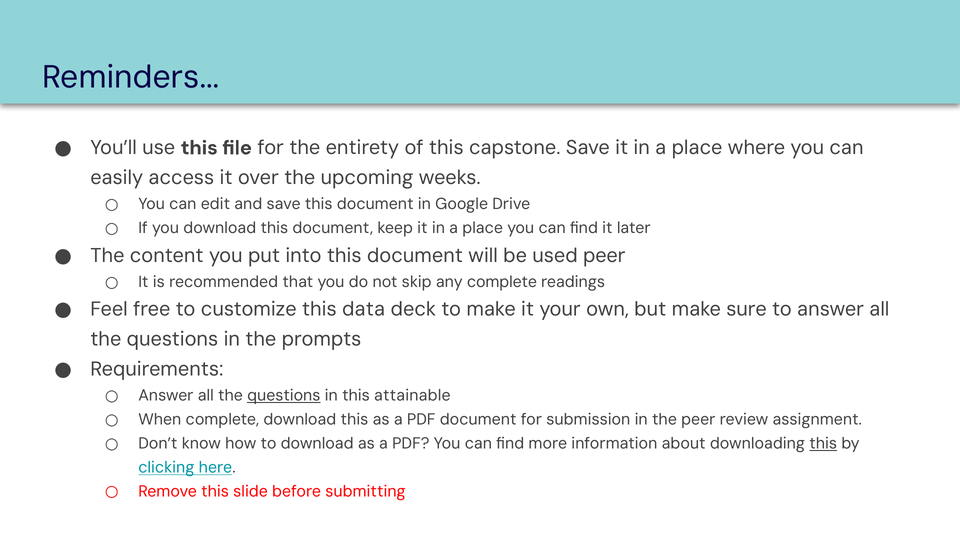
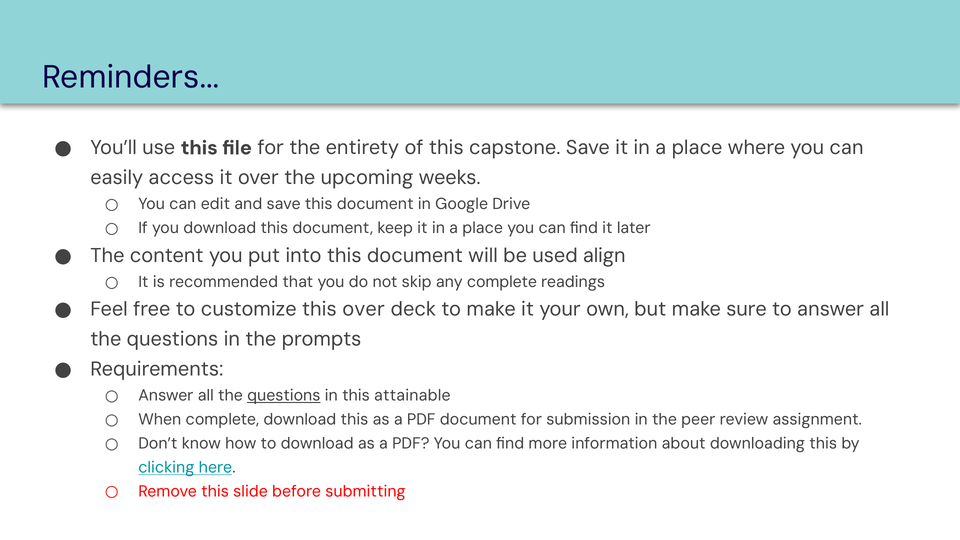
used peer: peer -> align (604, 255)
this data: data -> over (364, 309)
this underline: present -> none (823, 444)
